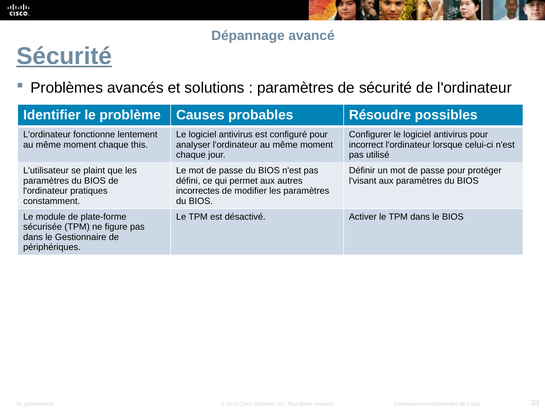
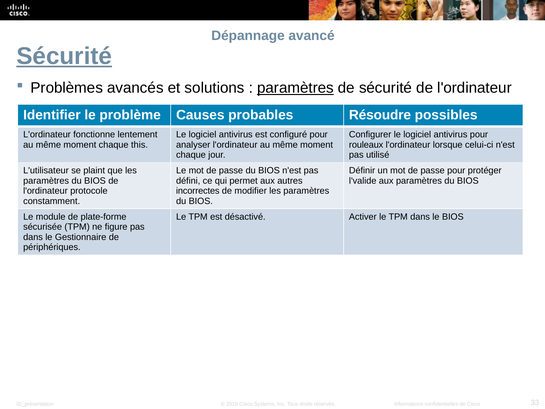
paramètres underline: none -> present (295, 88)
incorrect: incorrect -> rouleaux (366, 145)
l'visant: l'visant -> l'valide (363, 181)
pratiques: pratiques -> protocole (89, 191)
